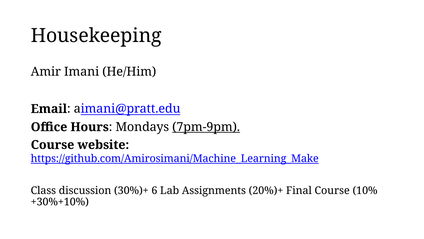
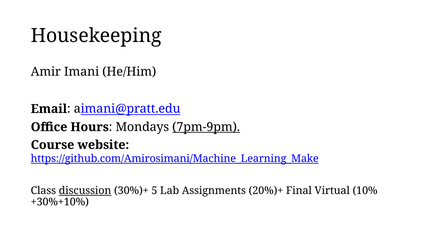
discussion underline: none -> present (85, 190)
6: 6 -> 5 (154, 190)
Final Course: Course -> Virtual (332, 190)
